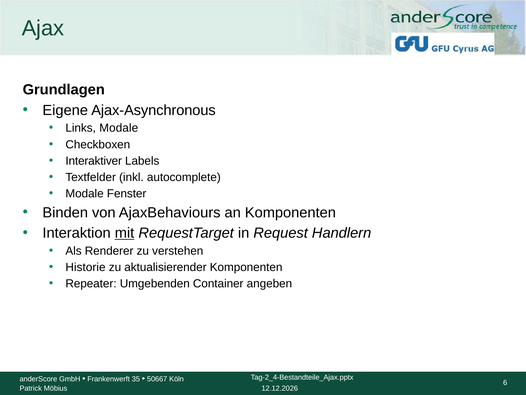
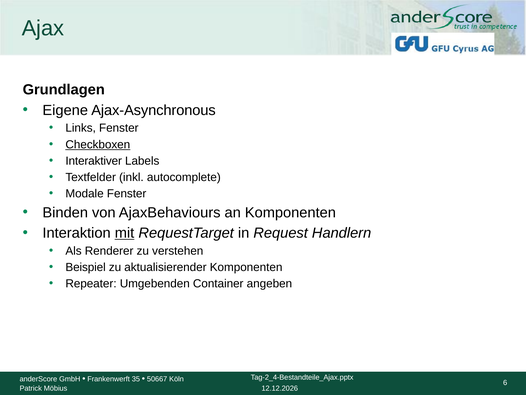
Links Modale: Modale -> Fenster (119, 128)
Checkboxen underline: none -> present (98, 144)
Historie: Historie -> Beispiel (86, 267)
